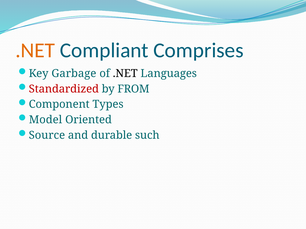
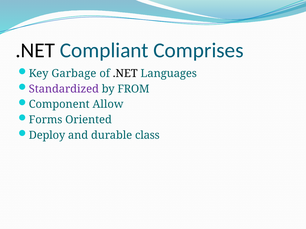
.NET colour: orange -> black (35, 51)
Standardized colour: red -> purple (64, 89)
Types: Types -> Allow (108, 105)
Model: Model -> Forms (46, 120)
Source: Source -> Deploy (47, 136)
such: such -> class (147, 136)
